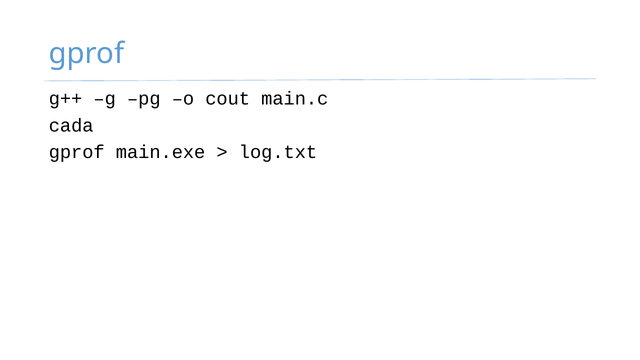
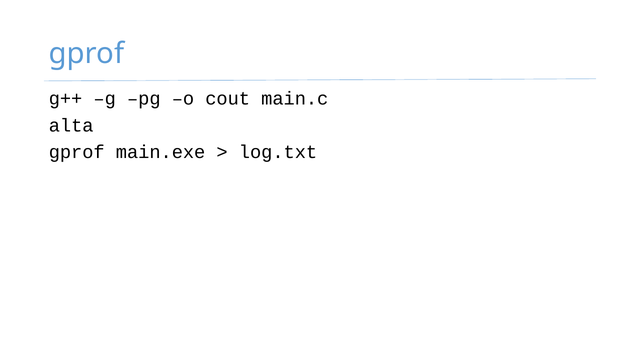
cada: cada -> alta (71, 126)
